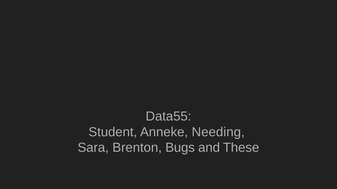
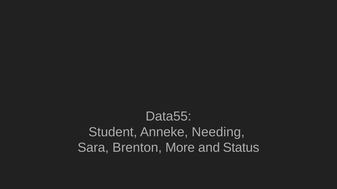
Bugs: Bugs -> More (180, 148)
These: These -> Status (241, 148)
